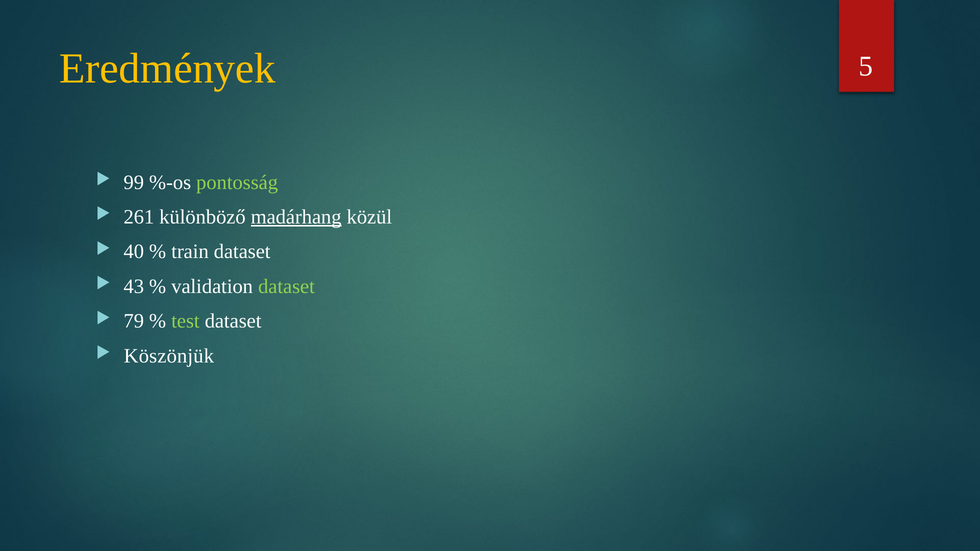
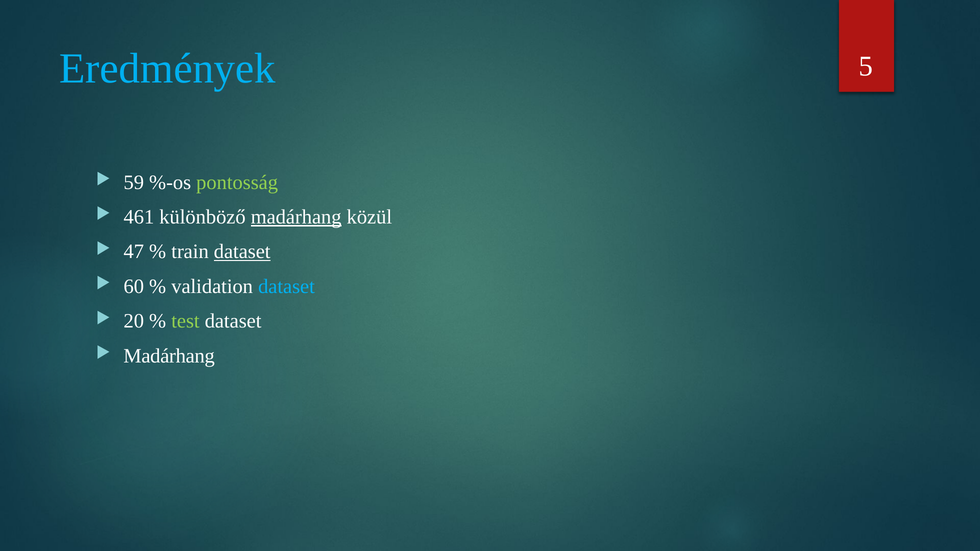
Eredmények colour: yellow -> light blue (168, 69)
99: 99 -> 59 (134, 182)
261: 261 -> 461 (139, 217)
40: 40 -> 47 (134, 252)
dataset underline: none -> present (242, 252)
43: 43 -> 60 (134, 287)
dataset colour: light green -> light blue (286, 287)
79: 79 -> 20 (134, 321)
Köszönjük: Köszönjük -> Madárhang (169, 356)
